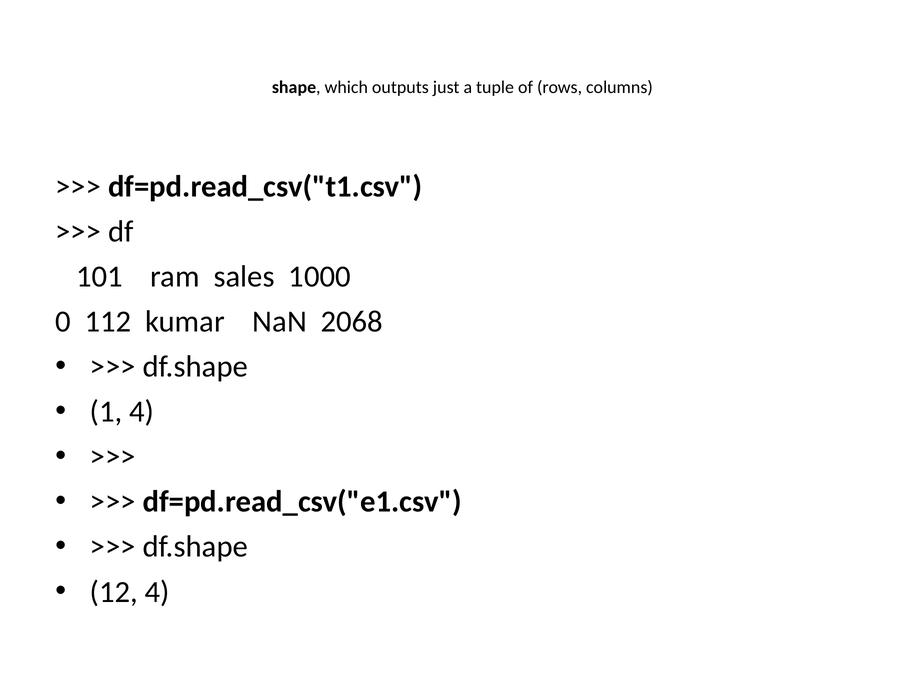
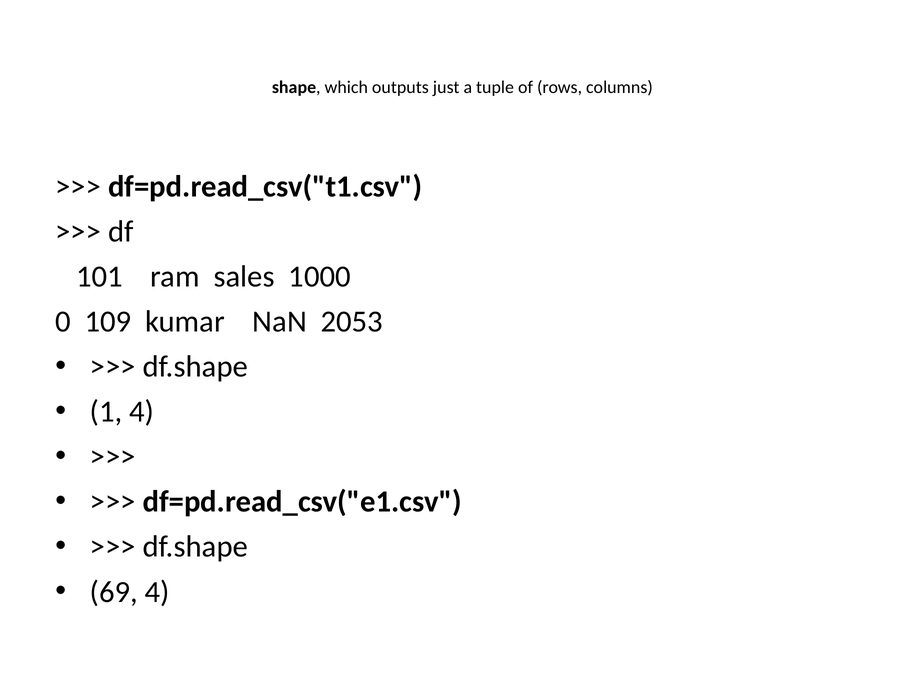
112: 112 -> 109 (108, 321)
2068: 2068 -> 2053 (352, 321)
12: 12 -> 69 (114, 592)
